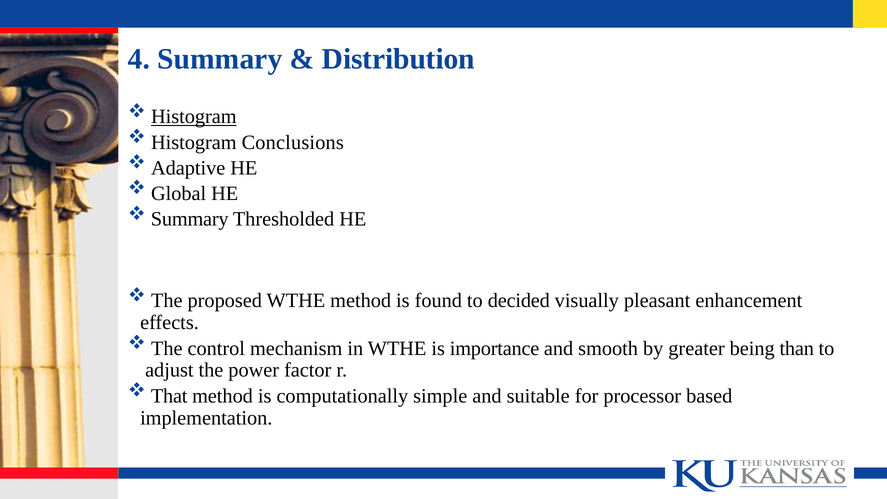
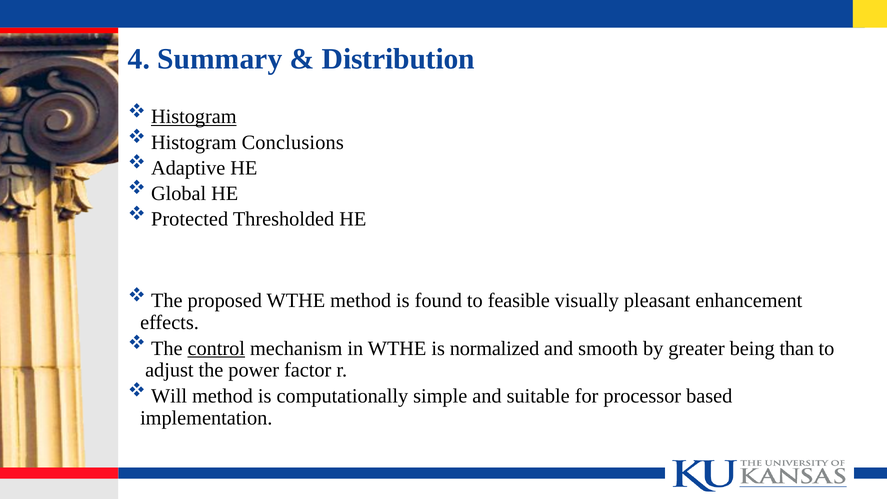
Summary: Summary -> Protected (190, 219)
decided: decided -> feasible (519, 301)
control underline: none -> present (216, 348)
importance: importance -> normalized (495, 348)
That: That -> Will (169, 396)
